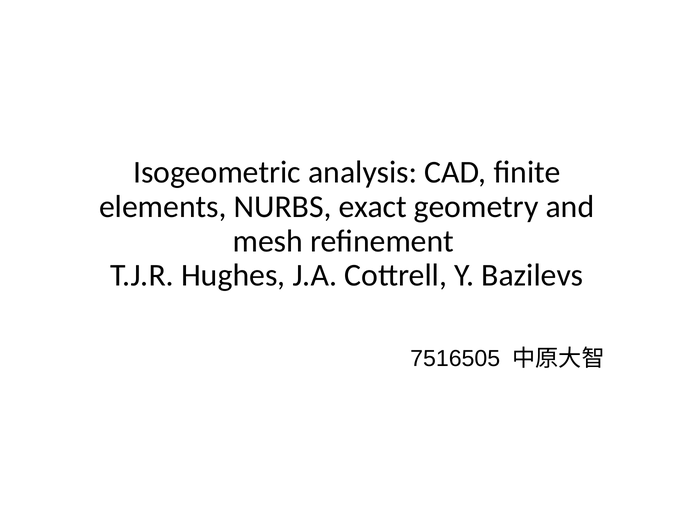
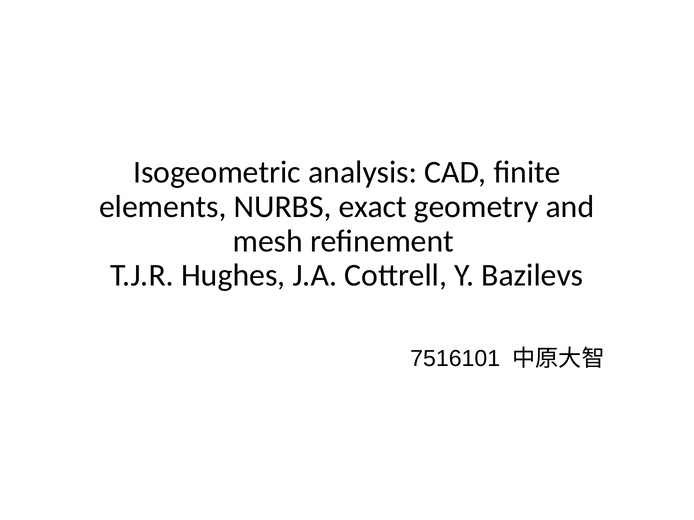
7516505: 7516505 -> 7516101 (455, 359)
